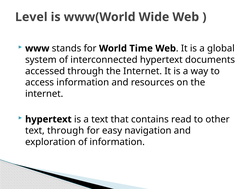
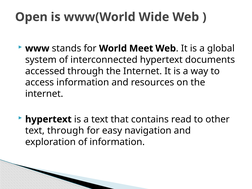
Level: Level -> Open (31, 17)
Time: Time -> Meet (141, 48)
